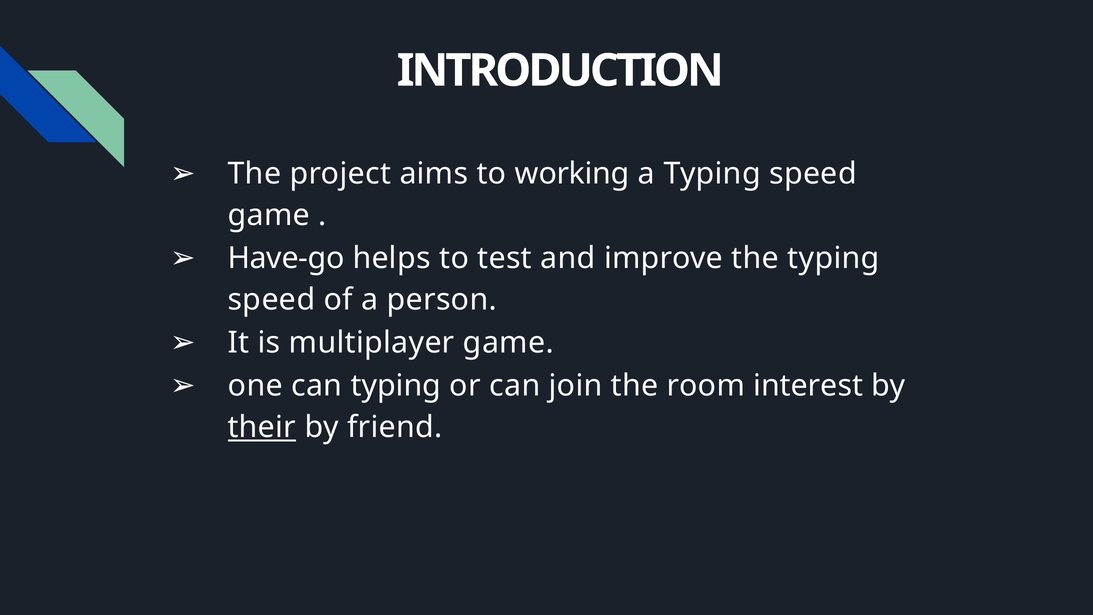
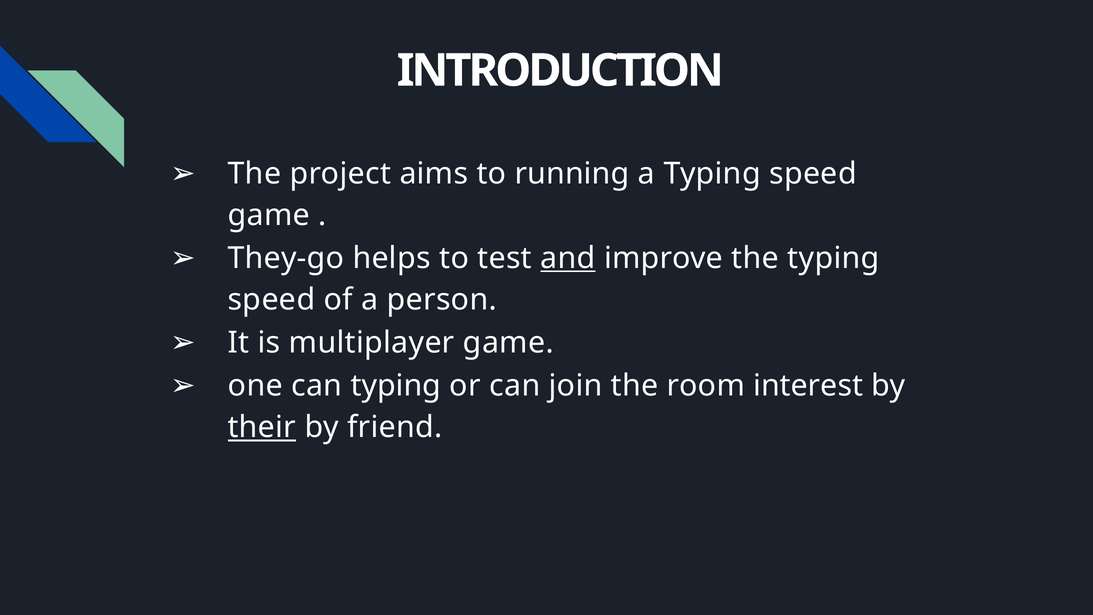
working: working -> running (572, 174)
Have-go: Have-go -> They-go (286, 258)
and underline: none -> present (568, 258)
